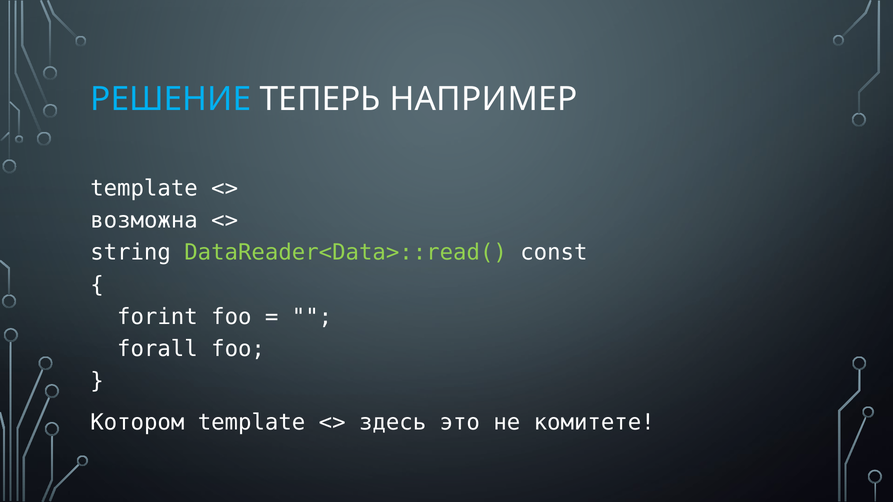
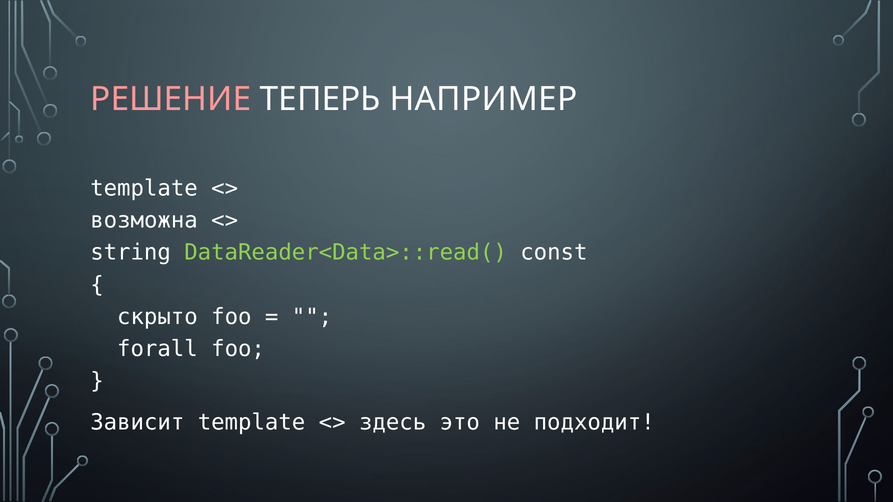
РЕШЕНИЕ colour: light blue -> pink (171, 99)
forint: forint -> скрыто (157, 317)
Котором: Котором -> Зависит (137, 423)
комитете: комитете -> подходит (594, 423)
